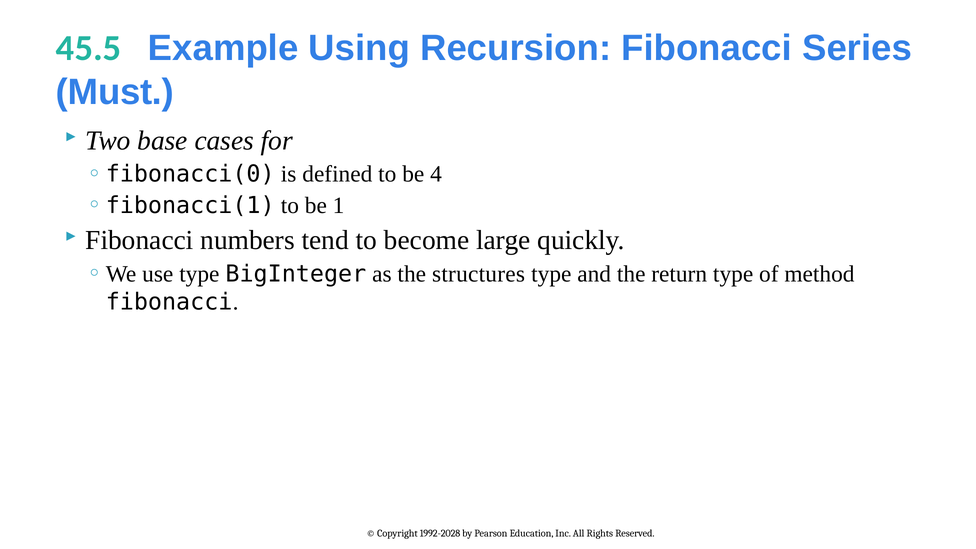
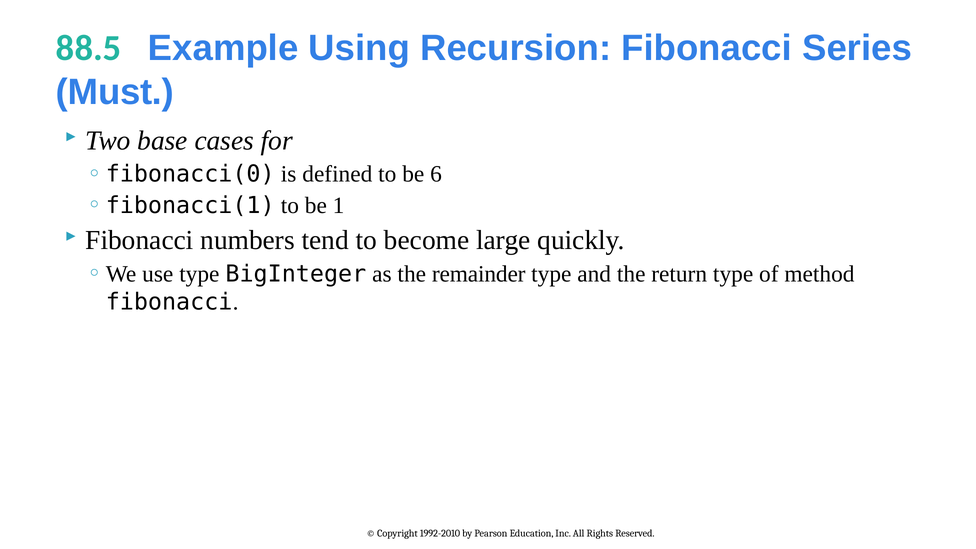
45.5: 45.5 -> 88.5 (89, 48)
4: 4 -> 6 (436, 174)
structures: structures -> remainder (479, 274)
1992-2028: 1992-2028 -> 1992-2010 (440, 533)
